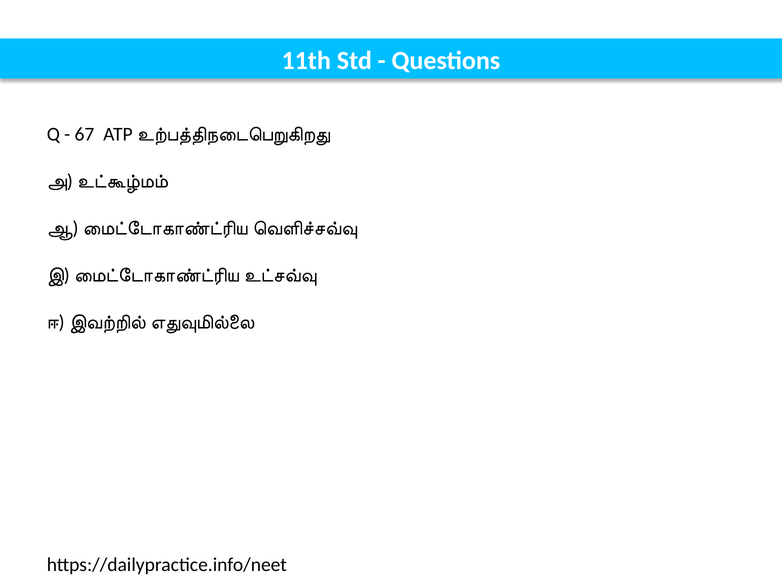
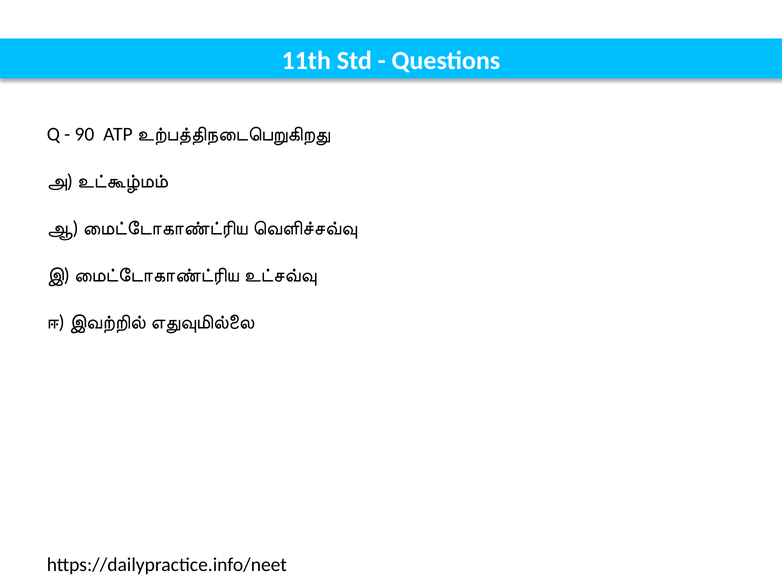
67: 67 -> 90 (84, 134)
